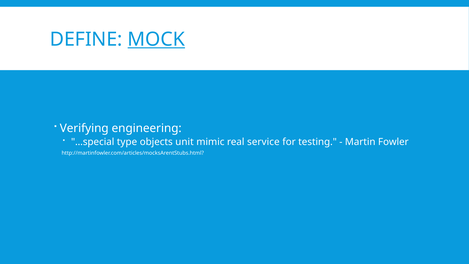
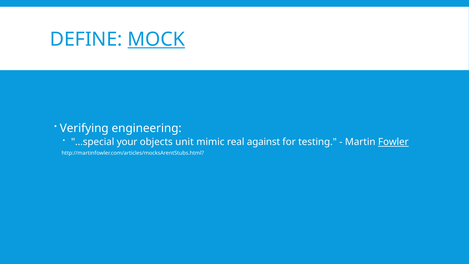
type: type -> your (127, 142)
service: service -> against (263, 142)
Fowler underline: none -> present (393, 142)
